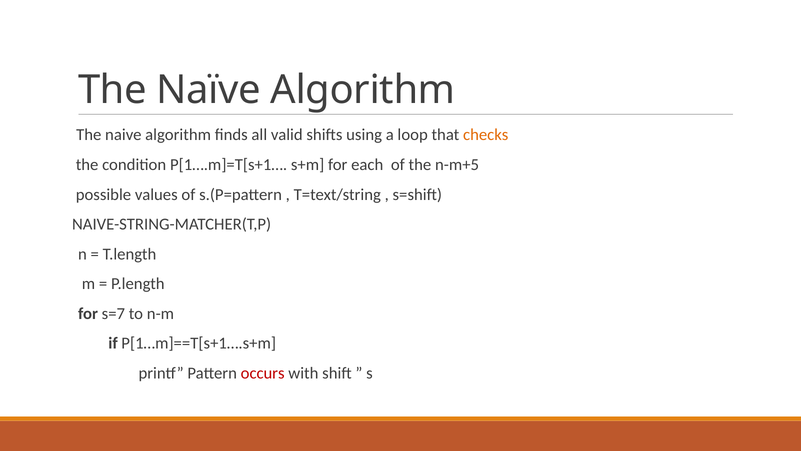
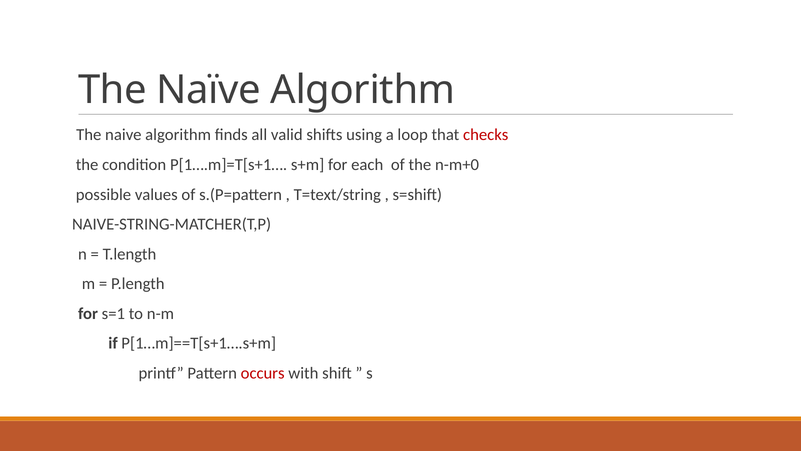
checks colour: orange -> red (486, 135)
n-m+5: n-m+5 -> n-m+0 (457, 165)
s=7: s=7 -> s=1 (113, 313)
